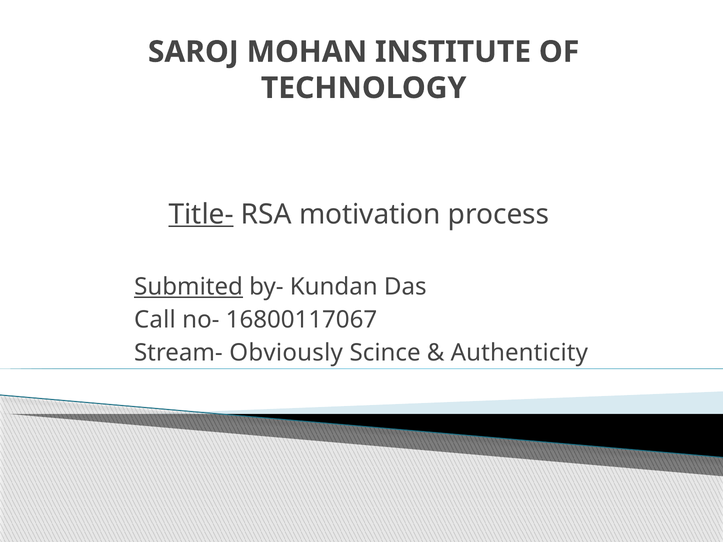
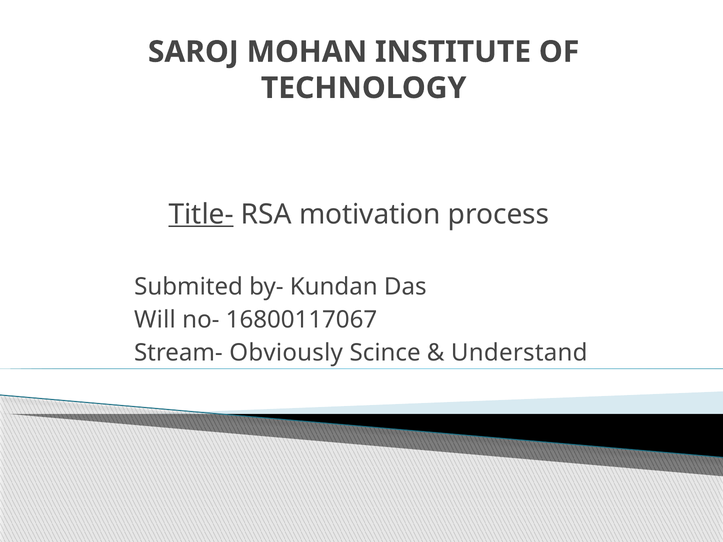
Submited underline: present -> none (189, 287)
Call: Call -> Will (155, 320)
Authenticity: Authenticity -> Understand (519, 353)
